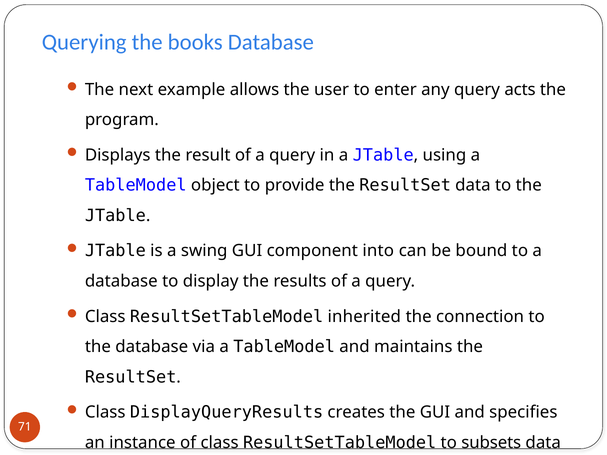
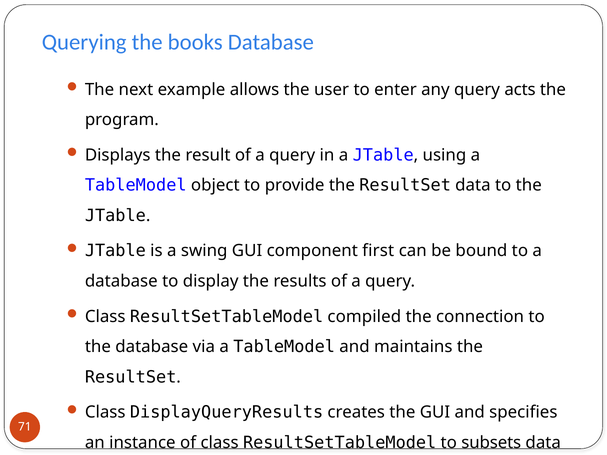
into: into -> first (378, 251)
inherited: inherited -> compiled (364, 317)
